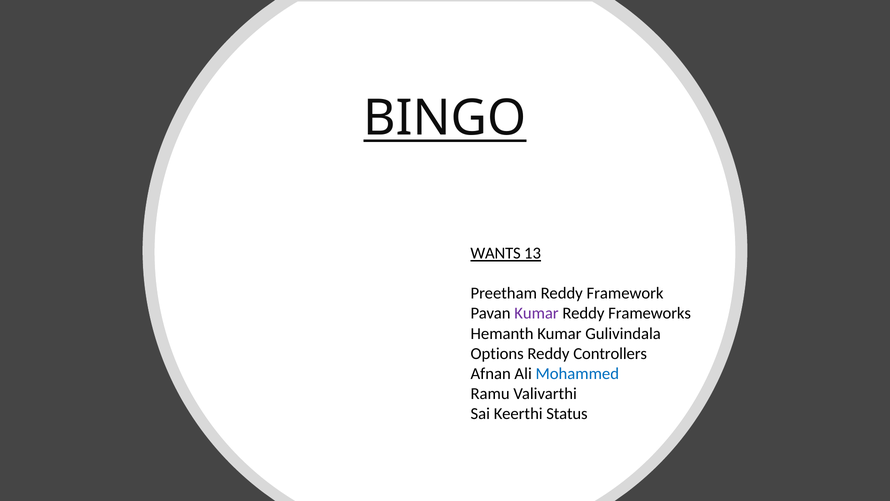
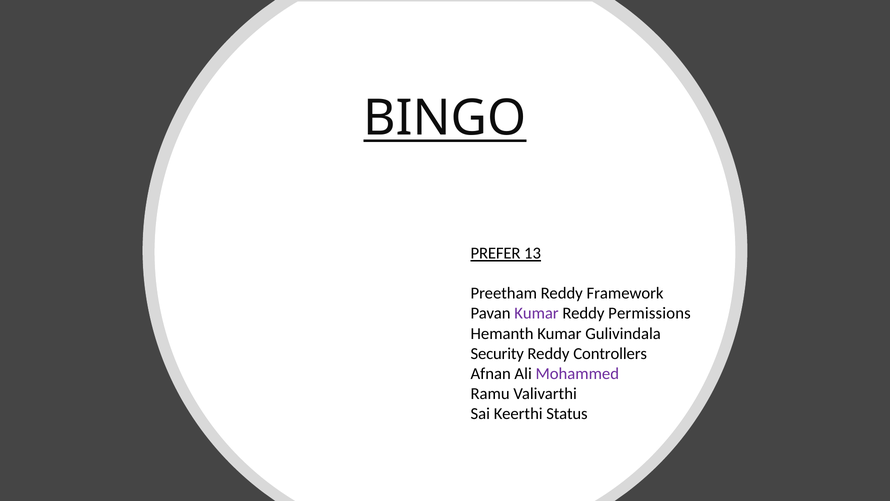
WANTS: WANTS -> PREFER (496, 253)
Frameworks: Frameworks -> Permissions (649, 313)
Options: Options -> Security (497, 353)
Mohammed colour: blue -> purple (577, 373)
